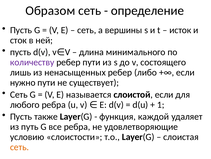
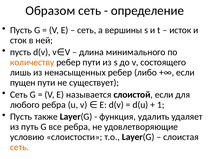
количеству colour: purple -> orange (32, 62)
нужно: нужно -> пущен (23, 82)
каждой: каждой -> удалить (154, 116)
